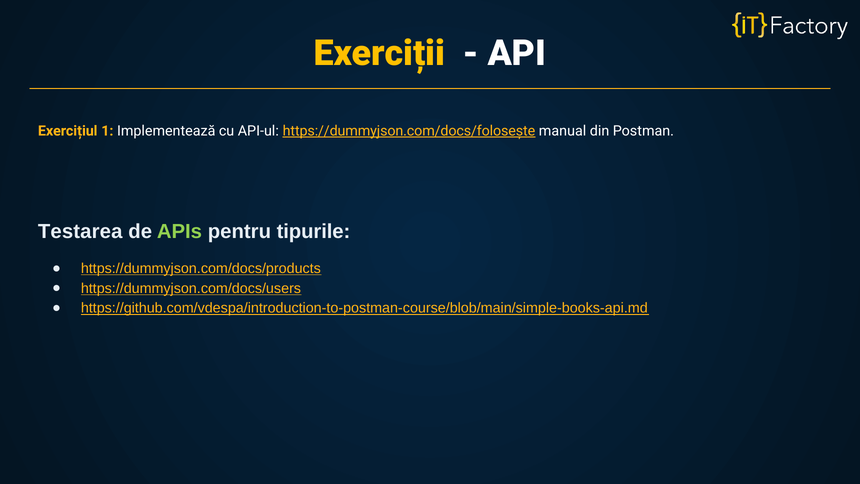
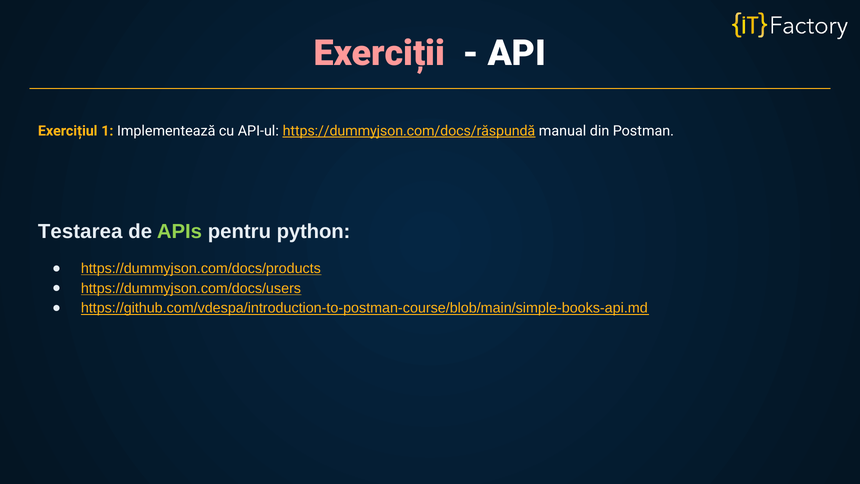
Exerciții colour: yellow -> pink (379, 53)
https://dummyjson.com/docs/folosește: https://dummyjson.com/docs/folosește -> https://dummyjson.com/docs/răspundă (409, 131)
tipurile: tipurile -> python (313, 231)
